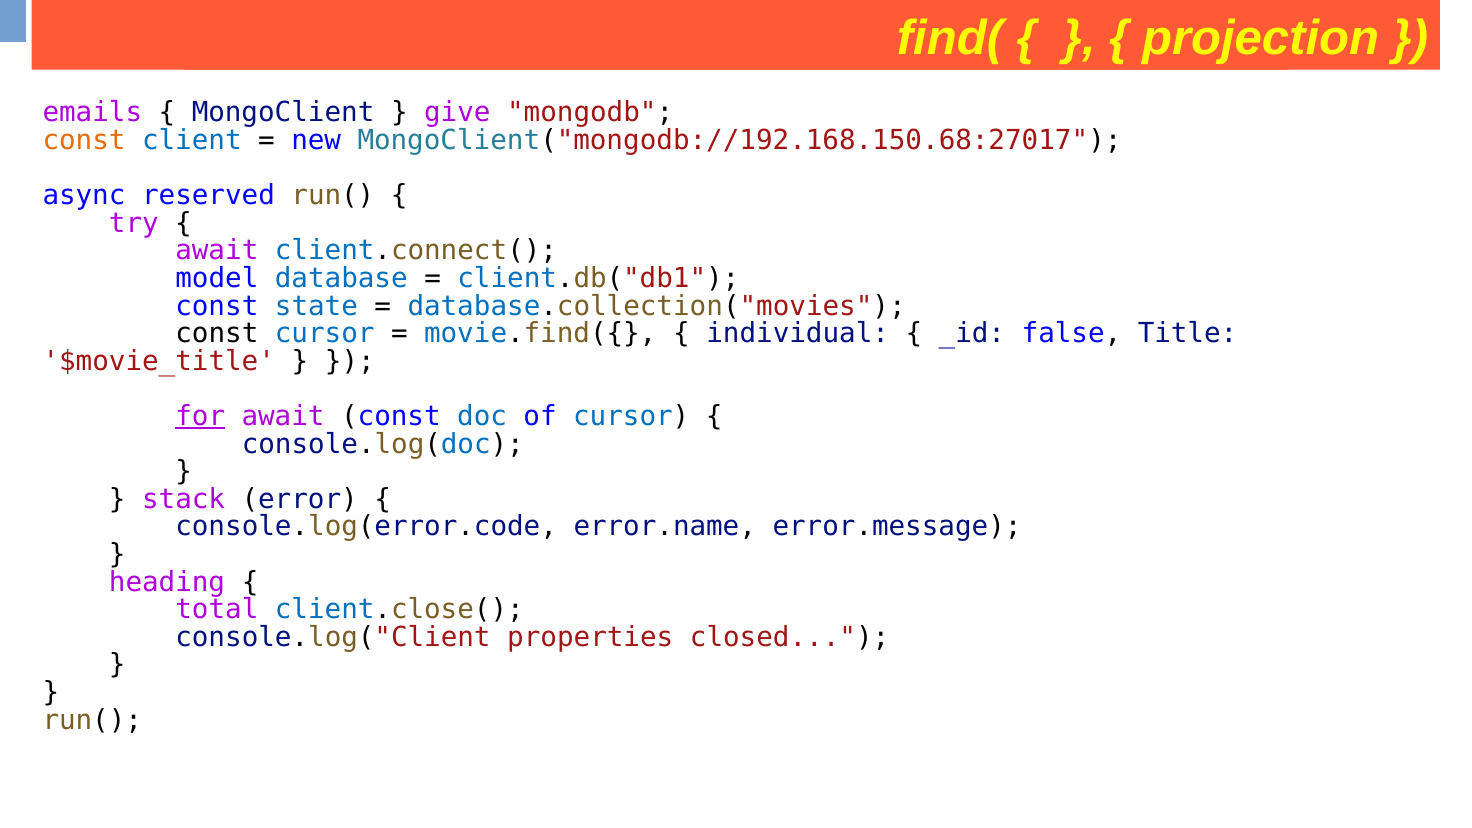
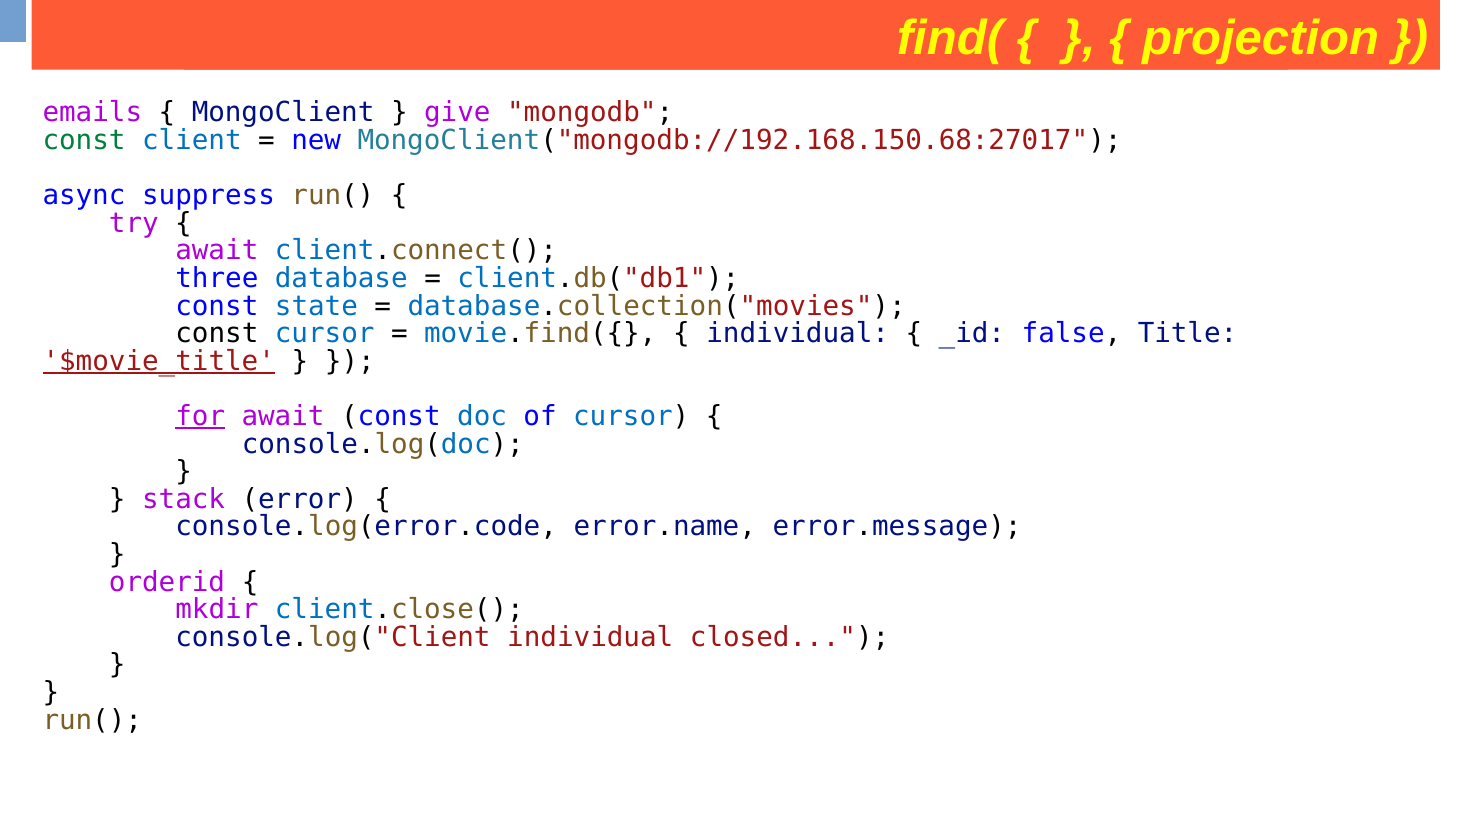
const colour: orange -> green (84, 140)
reserved: reserved -> suppress (208, 196)
model: model -> three (217, 278)
$movie_title underline: none -> present (159, 361)
heading: heading -> orderid (167, 582)
total: total -> mkdir (217, 610)
console.log("Client properties: properties -> individual (590, 637)
